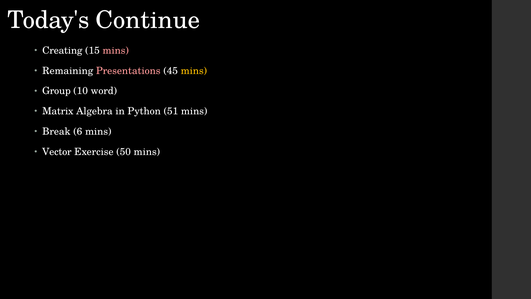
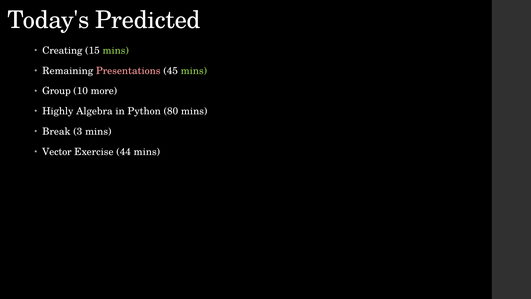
Continue: Continue -> Predicted (148, 20)
mins colour: pink -> light green (116, 51)
mins colour: yellow -> light green (194, 71)
word: word -> more (104, 91)
Matrix: Matrix -> Highly (58, 111)
51: 51 -> 80 (171, 111)
6: 6 -> 3 (78, 131)
50: 50 -> 44 (124, 152)
